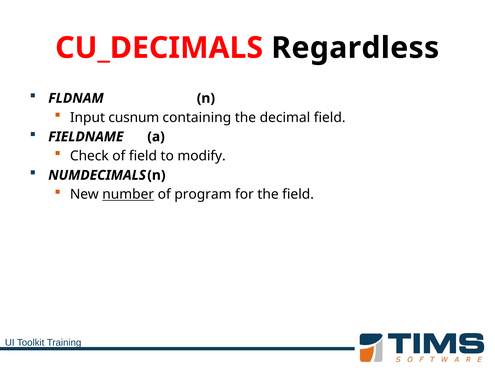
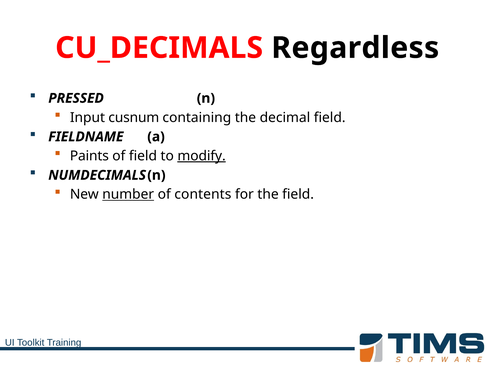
FLDNAM: FLDNAM -> PRESSED (76, 98)
Check: Check -> Paints (89, 156)
modify underline: none -> present (202, 156)
program: program -> contents (203, 195)
